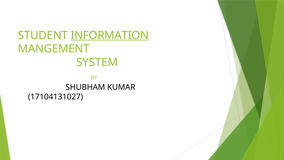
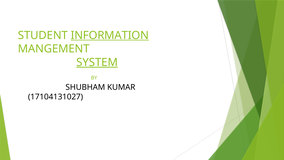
SYSTEM underline: none -> present (97, 62)
